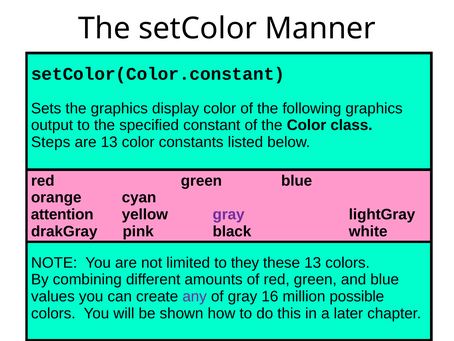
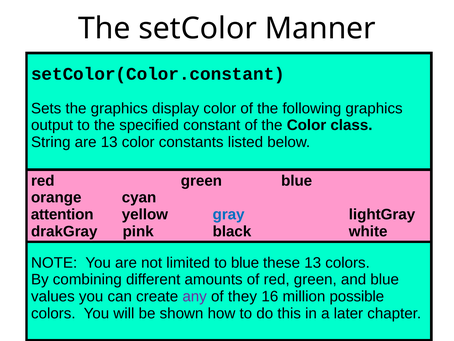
Steps: Steps -> String (51, 142)
gray colour: purple -> blue (229, 214)
to they: they -> blue (245, 262)
of gray: gray -> they (242, 296)
